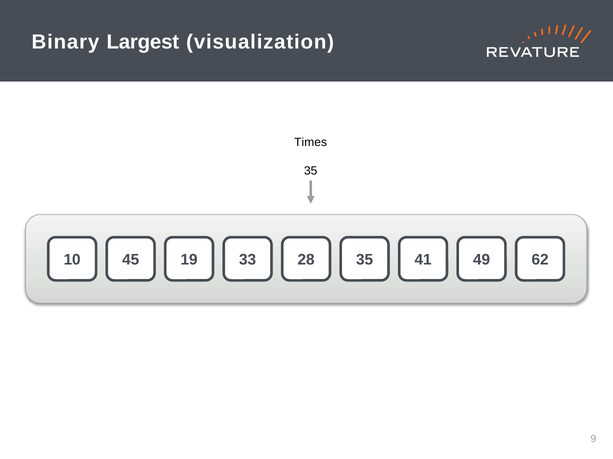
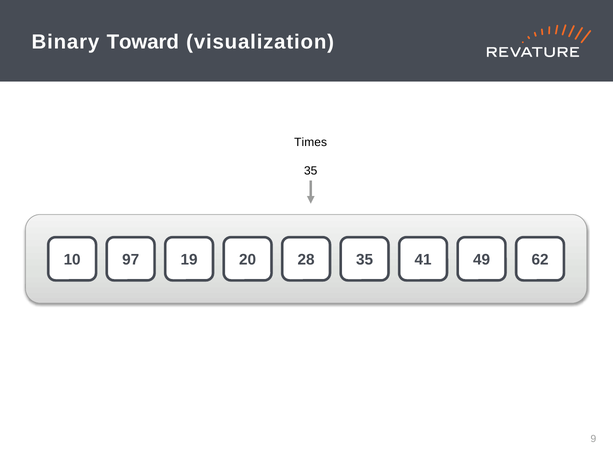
Largest: Largest -> Toward (143, 42)
45: 45 -> 97 (131, 260)
33: 33 -> 20 (248, 260)
